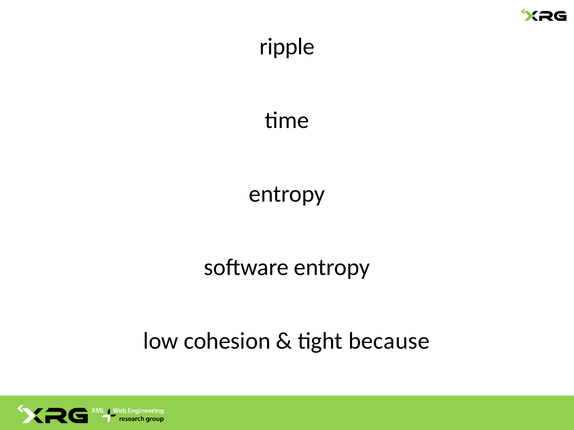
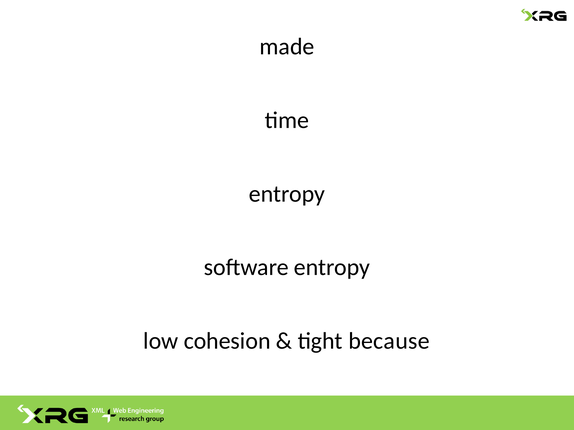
ripple: ripple -> made (287, 47)
